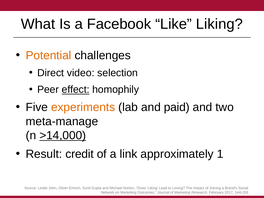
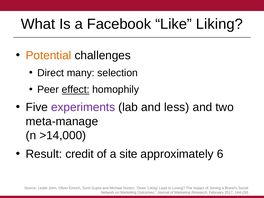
video: video -> many (81, 73)
experiments colour: orange -> purple (83, 107)
paid: paid -> less (177, 107)
>14,000 underline: present -> none (63, 135)
link: link -> site (129, 154)
1: 1 -> 6 (220, 154)
